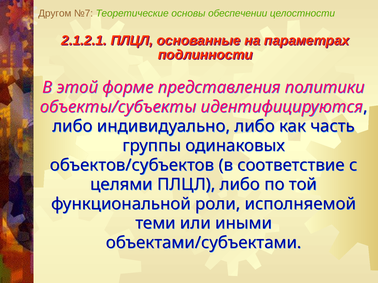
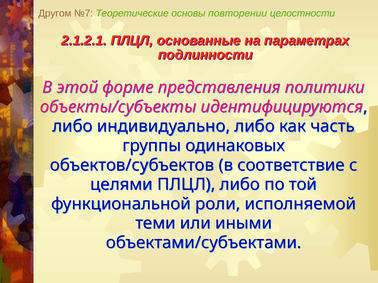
обеспечении: обеспечении -> повторении (238, 13)
